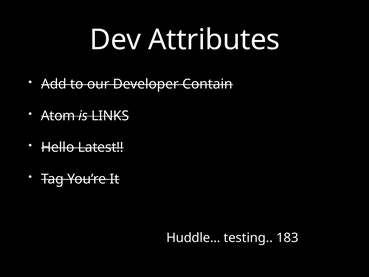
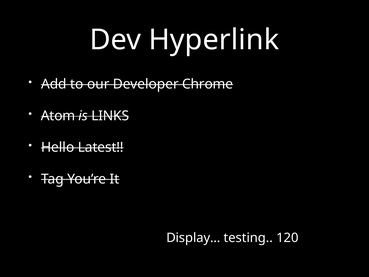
Attributes: Attributes -> Hyperlink (214, 40)
Contain: Contain -> Chrome (208, 84)
Huddle…: Huddle… -> Display… (193, 238)
183: 183 -> 120 (287, 238)
